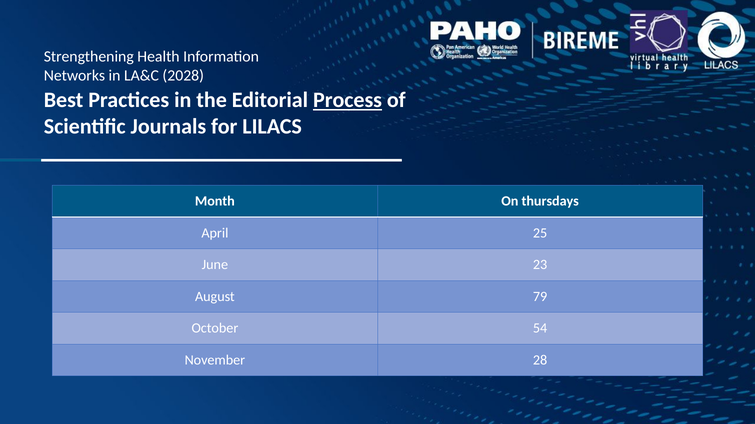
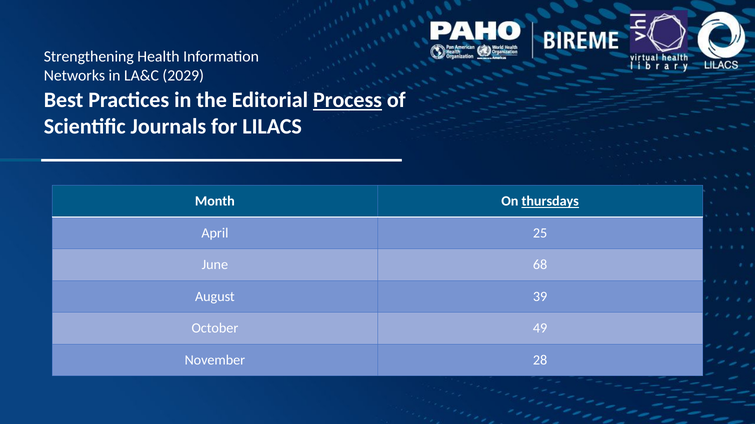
2028: 2028 -> 2029 (183, 76)
thursdays underline: none -> present (550, 202)
23: 23 -> 68 (540, 265)
79: 79 -> 39 (540, 297)
54: 54 -> 49 (540, 329)
